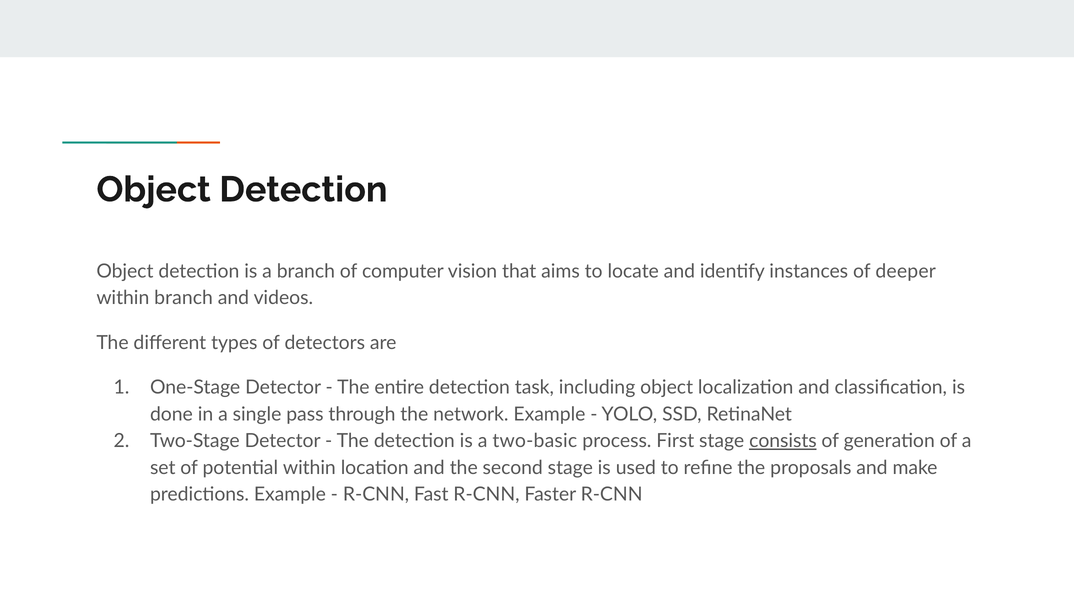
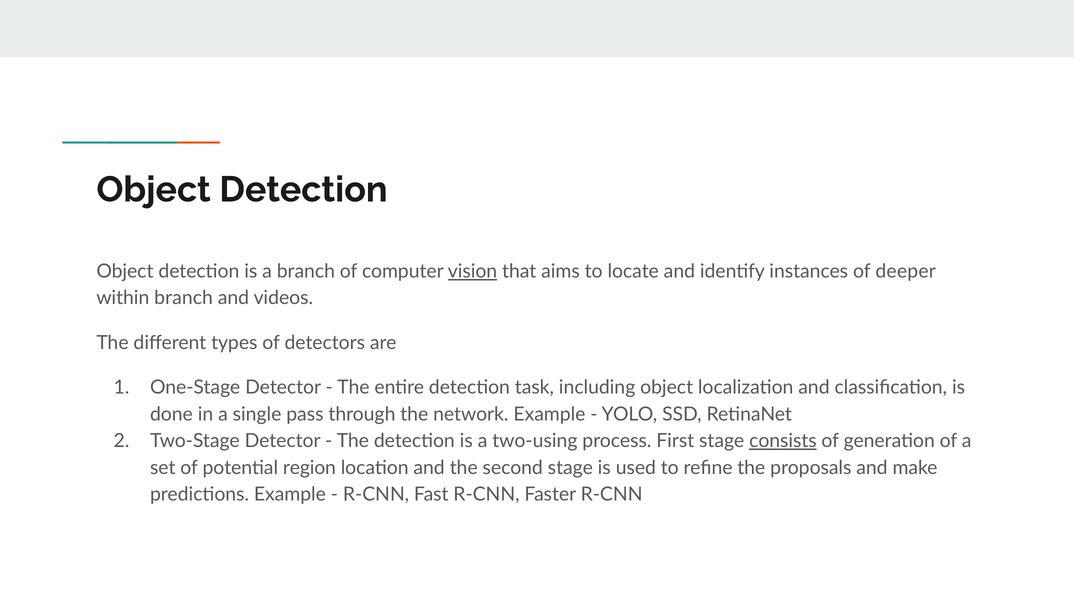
vision underline: none -> present (473, 271)
two-basic: two-basic -> two-using (535, 441)
potential within: within -> region (309, 468)
